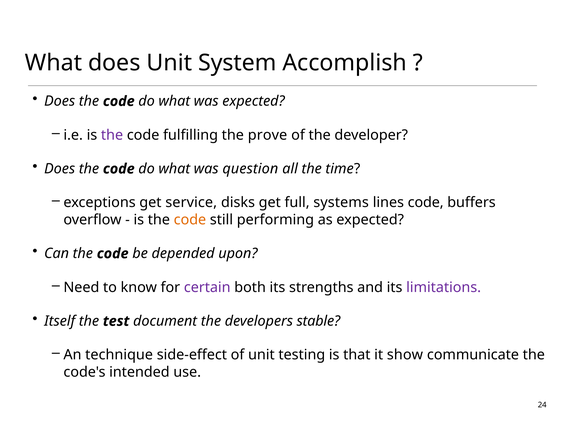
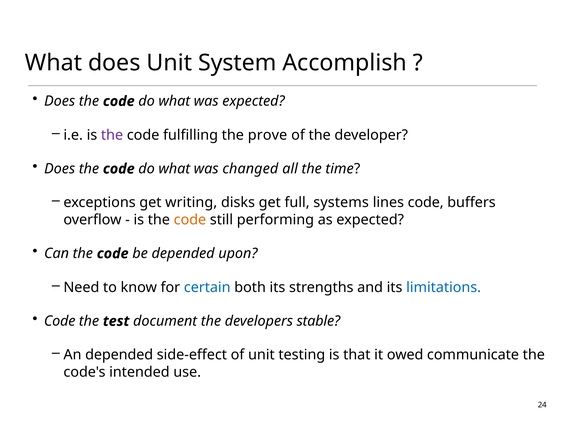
question: question -> changed (250, 169)
service: service -> writing (191, 202)
certain colour: purple -> blue (207, 287)
limitations colour: purple -> blue (444, 287)
Itself: Itself -> Code (60, 321)
An technique: technique -> depended (119, 355)
show: show -> owed (405, 355)
